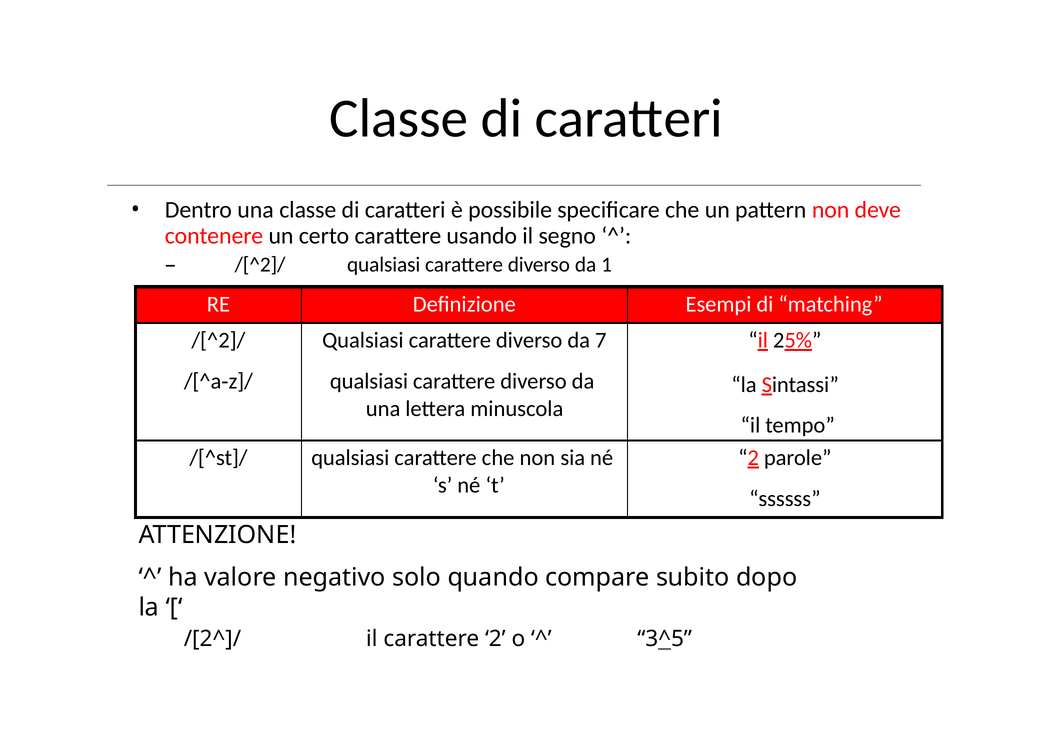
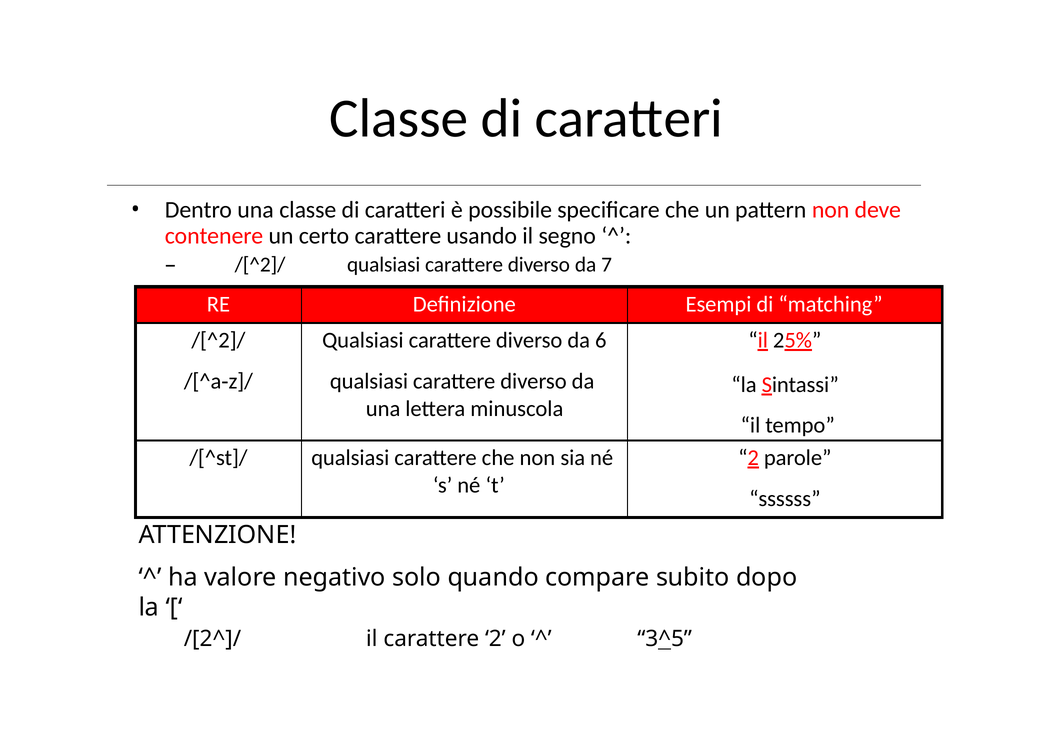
1: 1 -> 7 (607, 265)
7: 7 -> 6 (601, 340)
